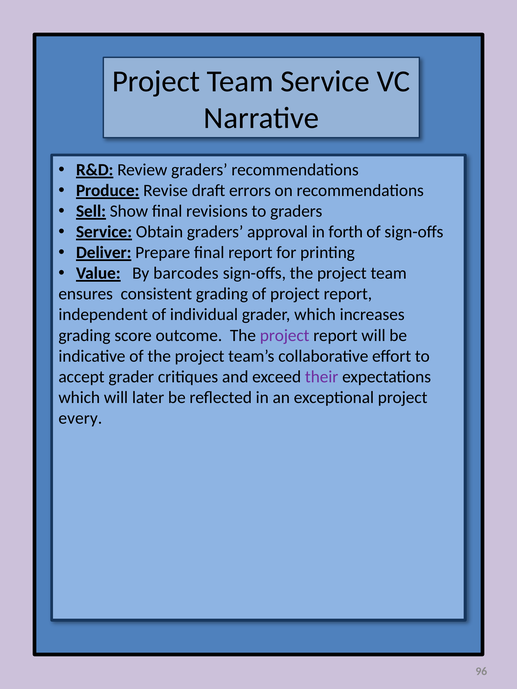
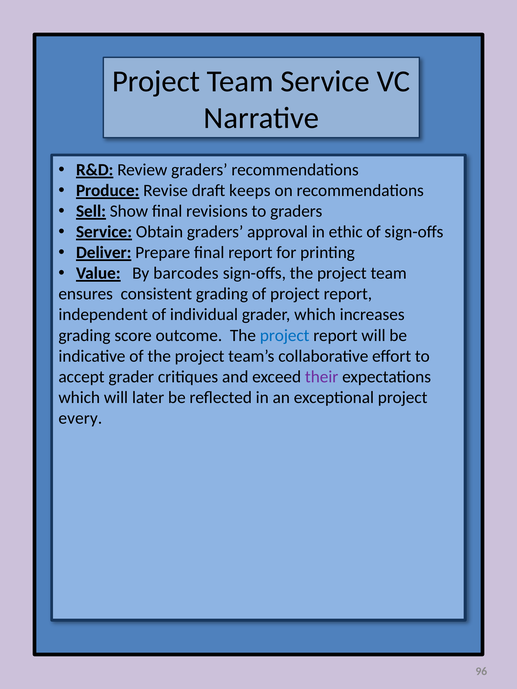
errors: errors -> keeps (250, 191)
forth: forth -> ethic (346, 232)
project colour: purple -> blue (285, 335)
